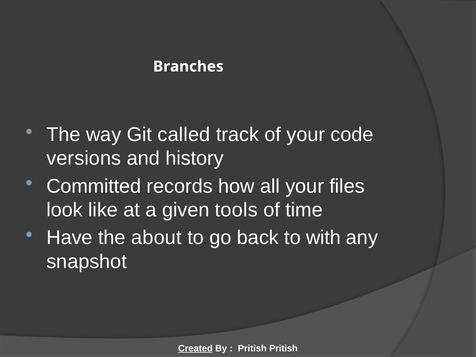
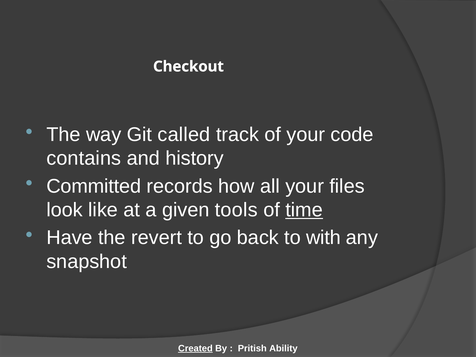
Branches: Branches -> Checkout (188, 66)
versions: versions -> contains (84, 158)
time underline: none -> present (304, 210)
about: about -> revert (157, 238)
Pritish Pritish: Pritish -> Ability (283, 348)
